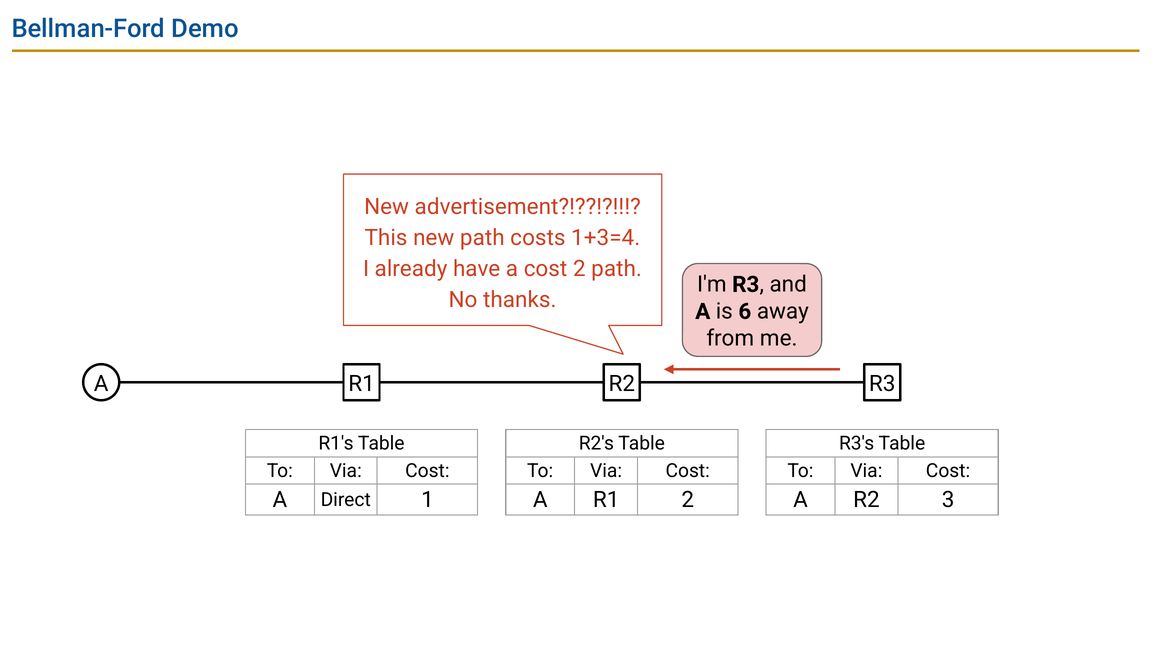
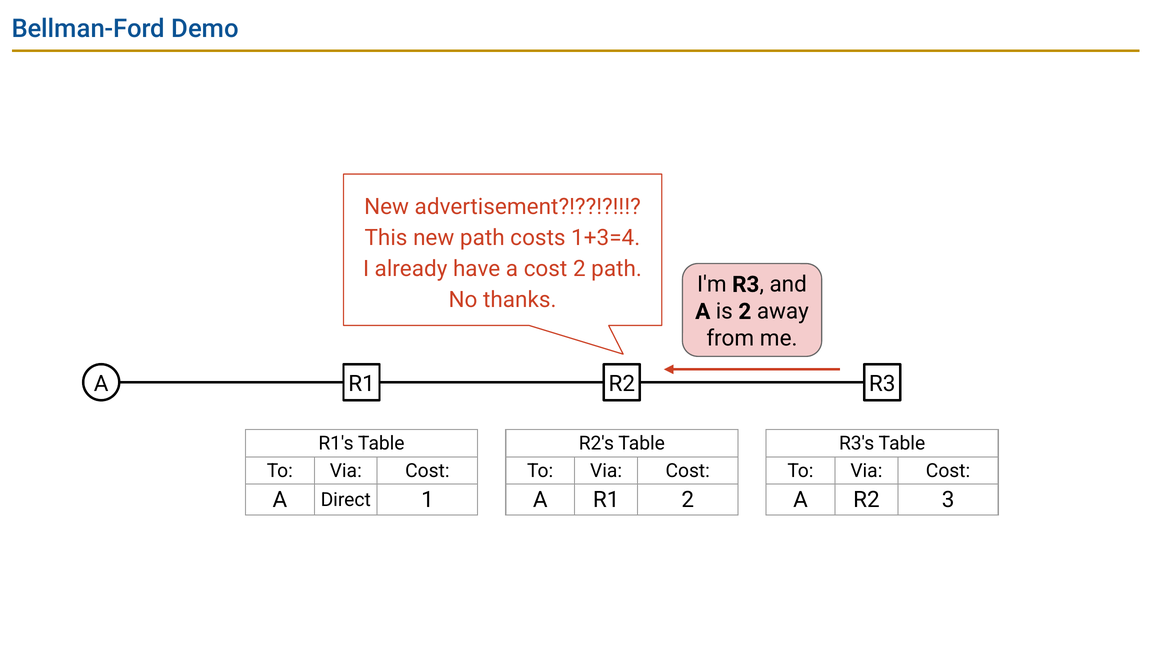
is 6: 6 -> 2 (745, 311)
